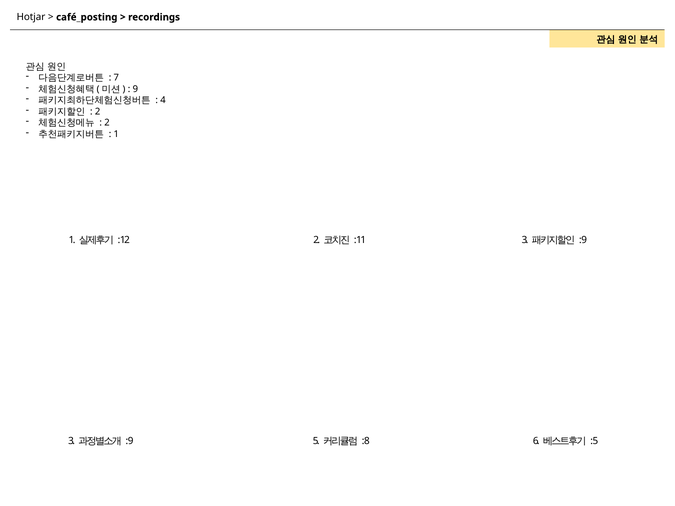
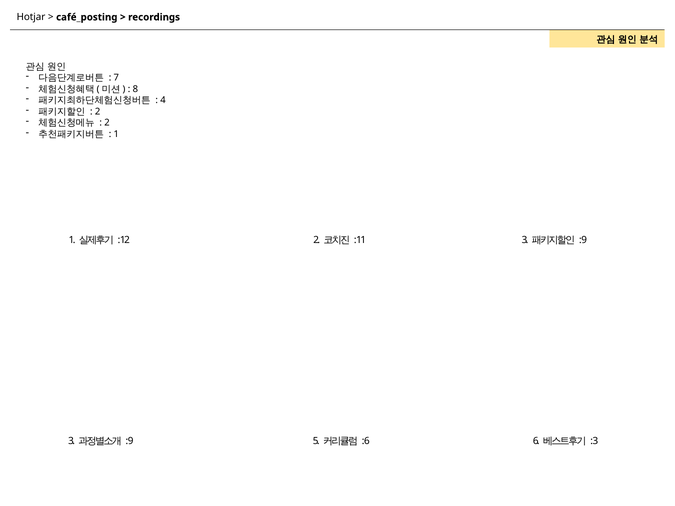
9: 9 -> 8 (135, 89)
8: 8 -> 6 (367, 441)
5: 5 -> 3 (595, 441)
